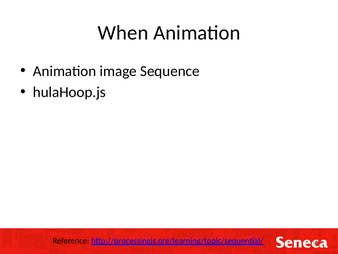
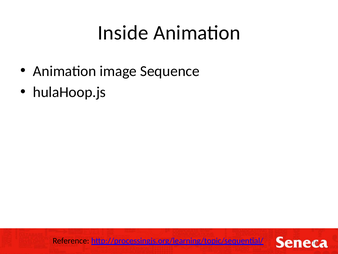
When: When -> Inside (123, 33)
